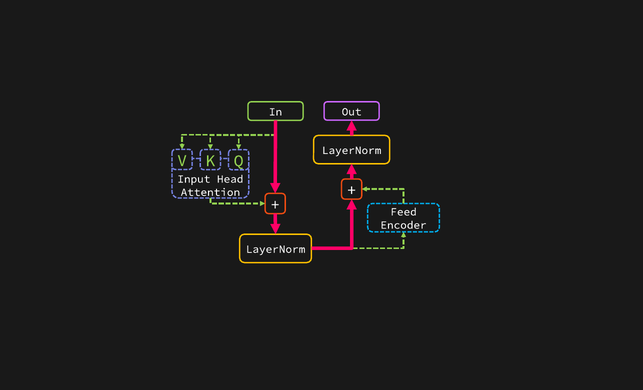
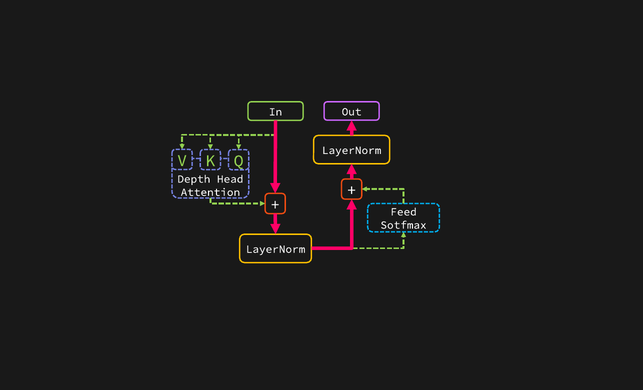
Input: Input -> Depth (194, 179)
Encoder: Encoder -> Sotfmax (404, 225)
